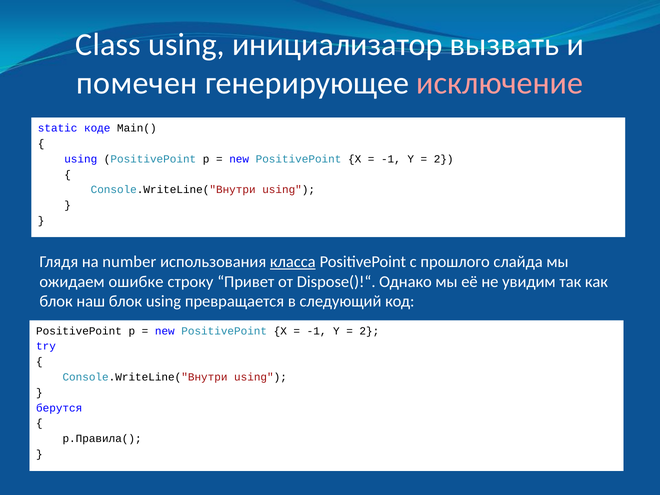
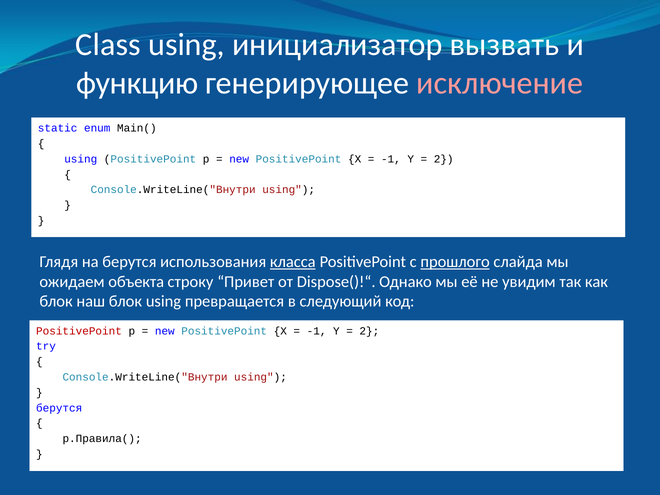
помечен: помечен -> функцию (137, 83)
коде: коде -> enum (97, 128)
на number: number -> берутся (129, 262)
прошлого underline: none -> present (455, 262)
ошибке: ошибке -> объекта (136, 282)
PositivePoint colour: black -> red (79, 331)
